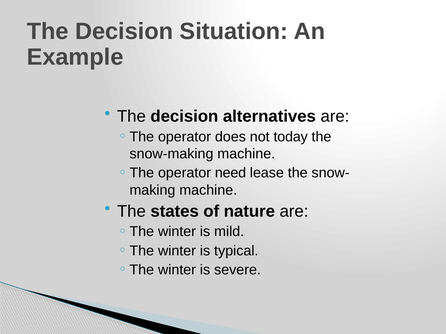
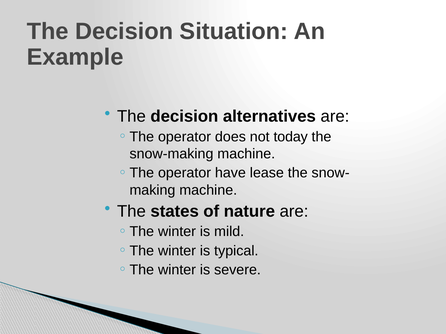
need: need -> have (230, 173)
